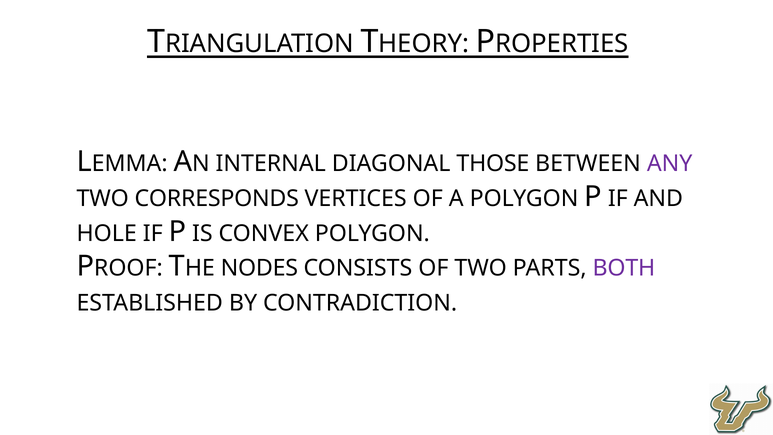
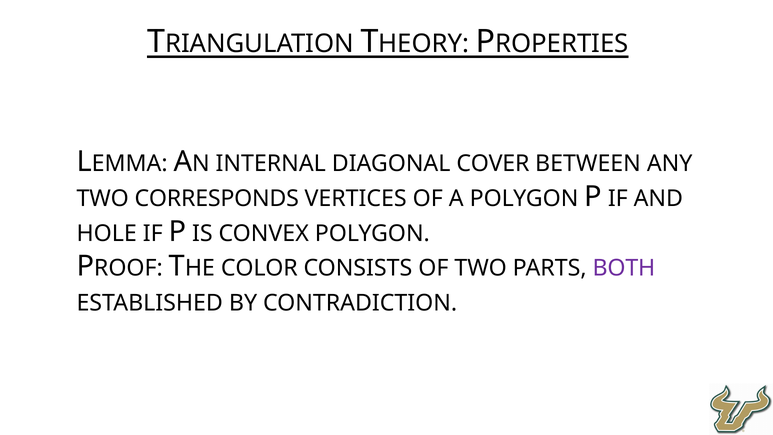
THOSE: THOSE -> COVER (493, 164)
ANY colour: purple -> black (670, 164)
NODES: NODES -> COLOR (259, 268)
